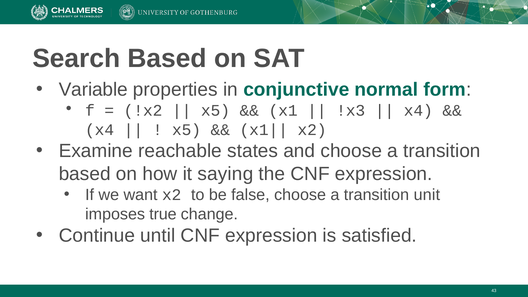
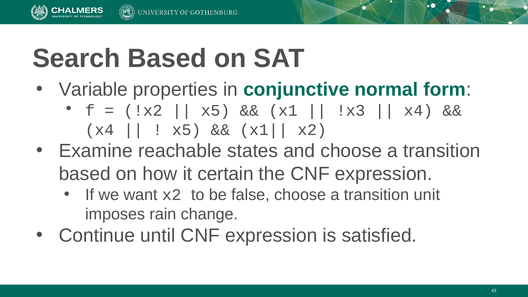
saying: saying -> certain (226, 174)
true: true -> rain (163, 214)
